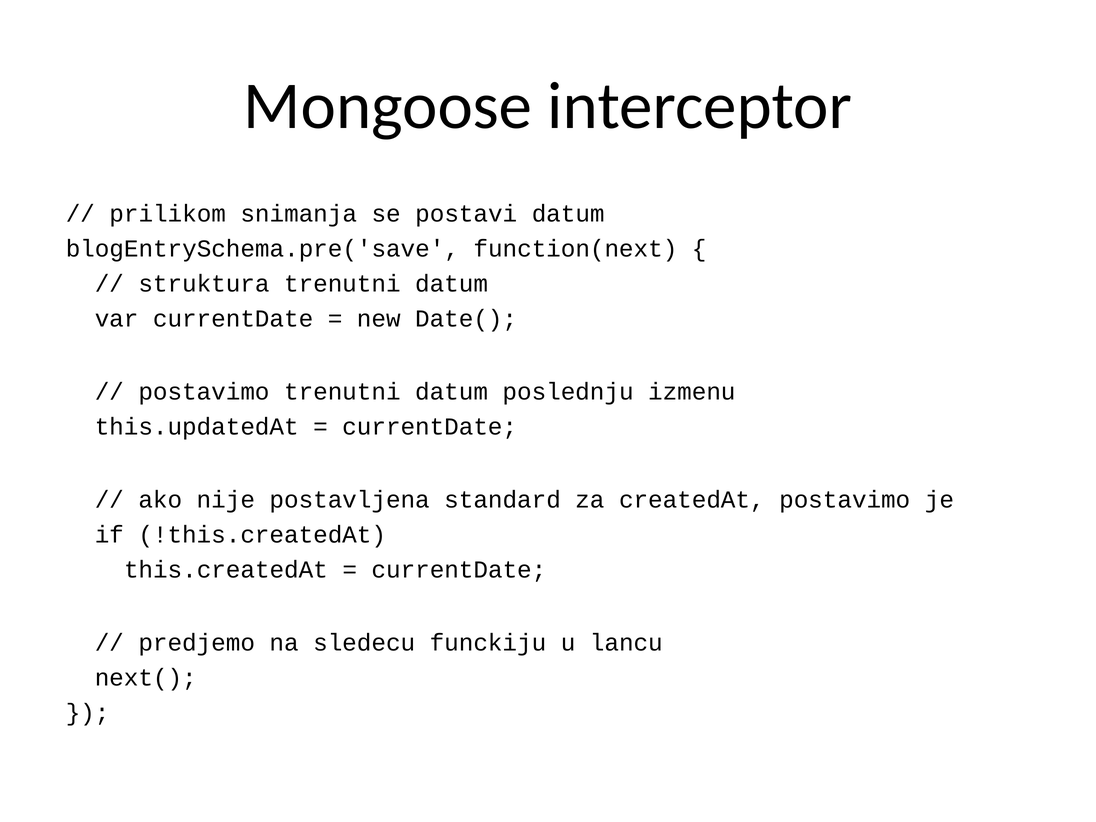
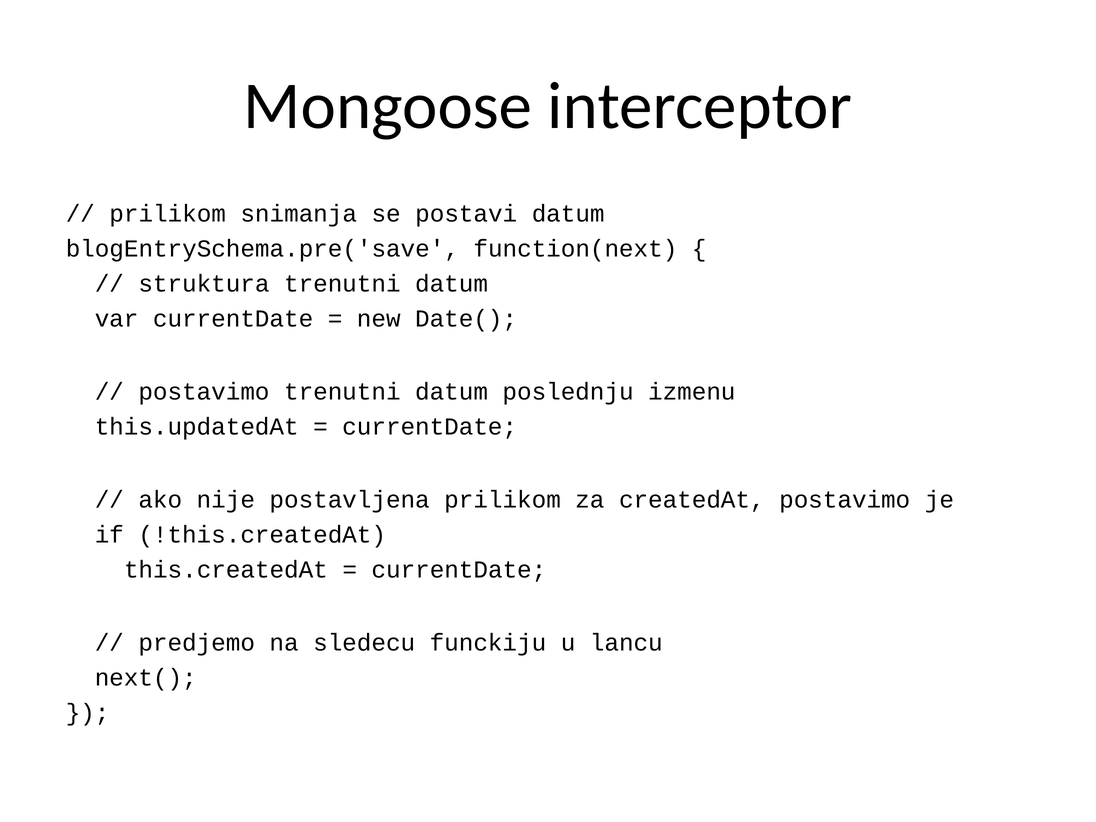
postavljena standard: standard -> prilikom (503, 500)
